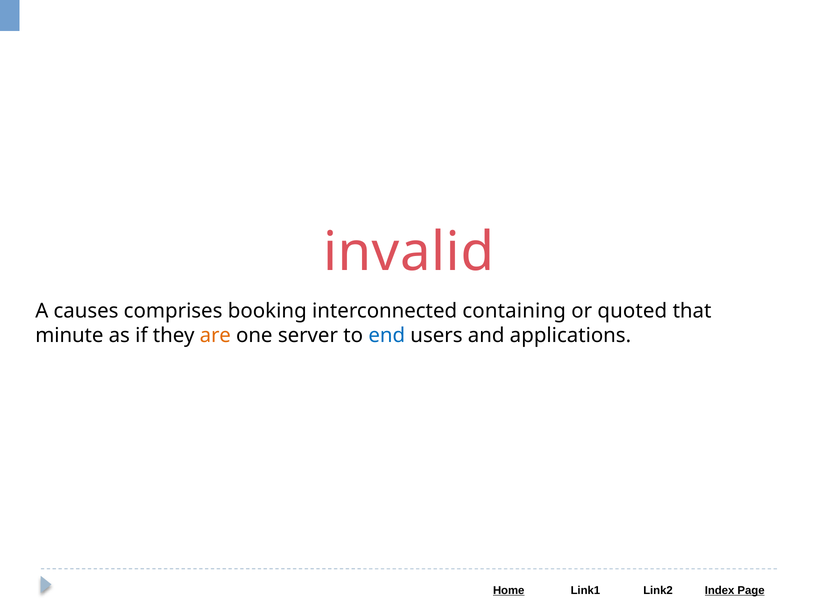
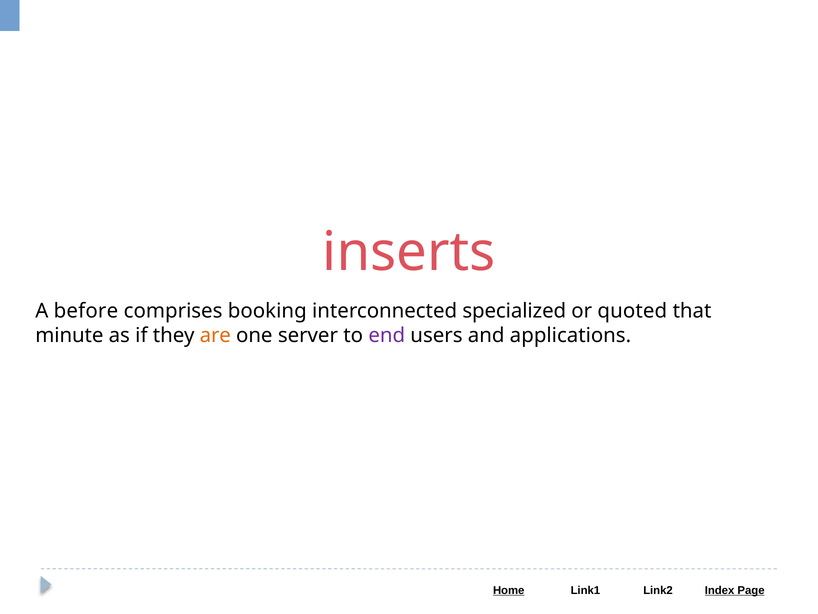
invalid: invalid -> inserts (409, 252)
causes: causes -> before (86, 311)
containing: containing -> specialized (514, 311)
end colour: blue -> purple (387, 335)
